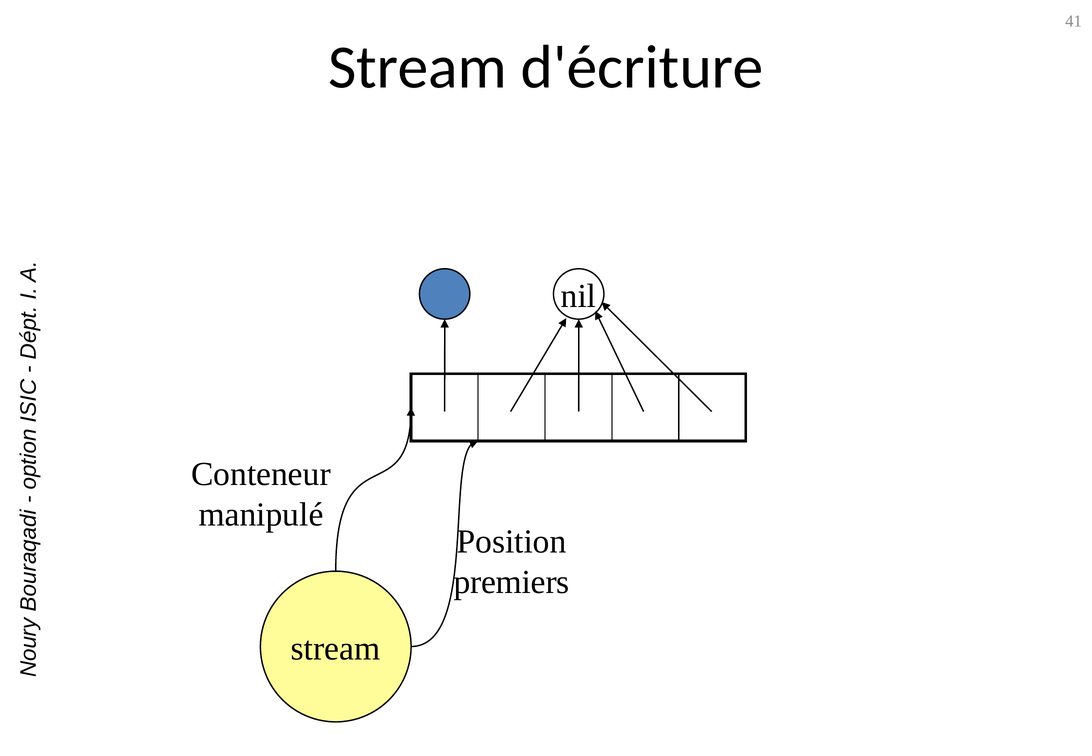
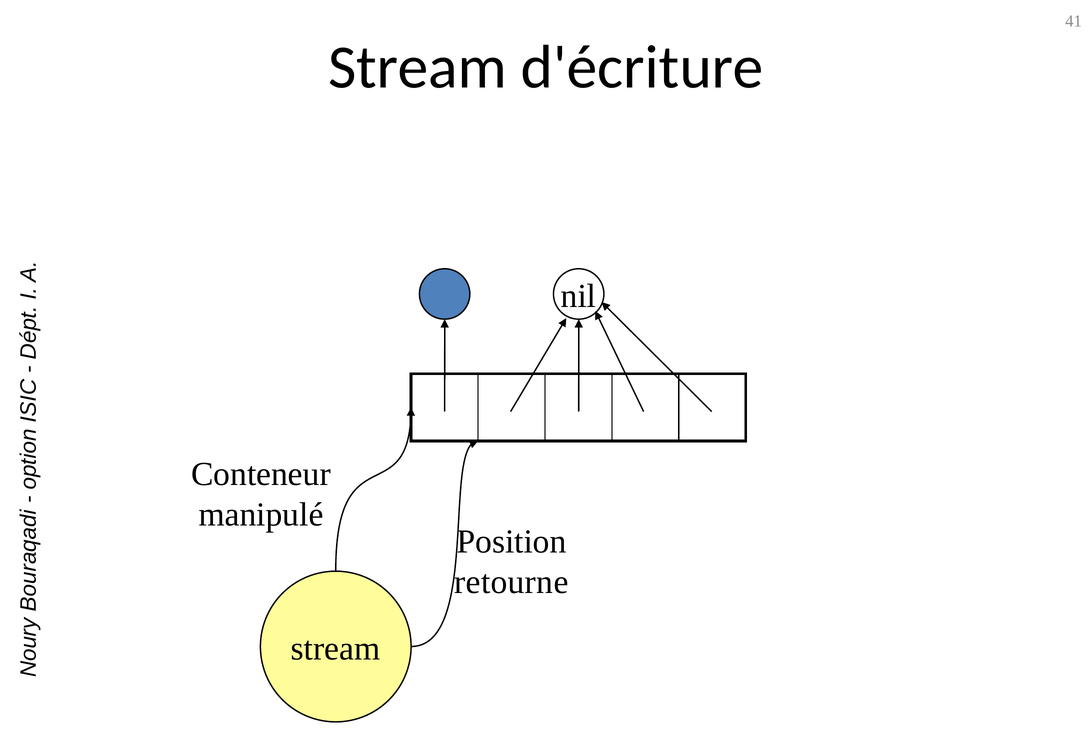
premiers: premiers -> retourne (511, 582)
